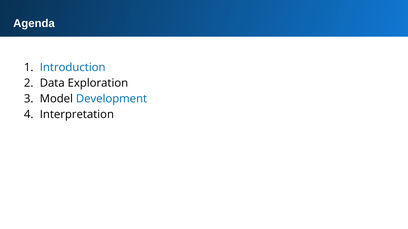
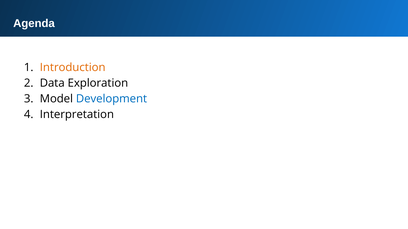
Introduction colour: blue -> orange (73, 68)
